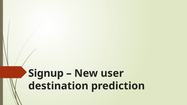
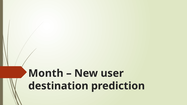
Signup: Signup -> Month (46, 73)
